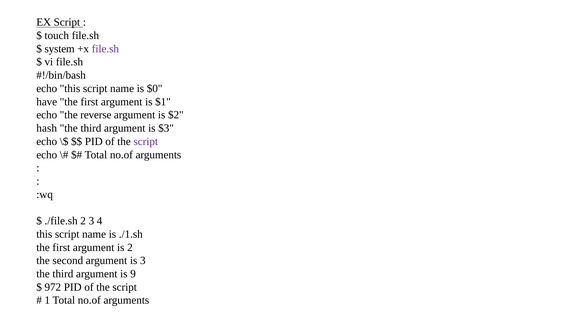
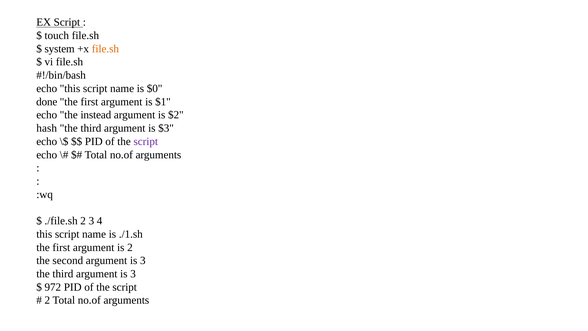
file.sh colour: purple -> orange (105, 49)
have: have -> done (47, 102)
reverse: reverse -> instead (96, 115)
third argument is 9: 9 -> 3 (133, 274)
1: 1 -> 2 (47, 300)
